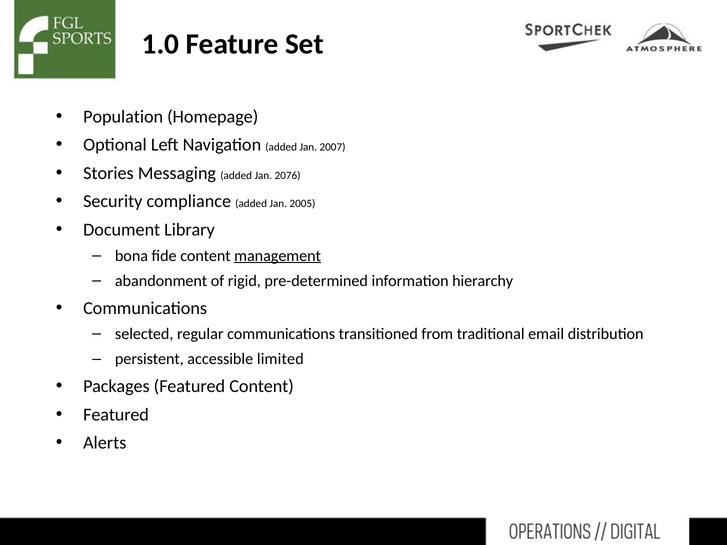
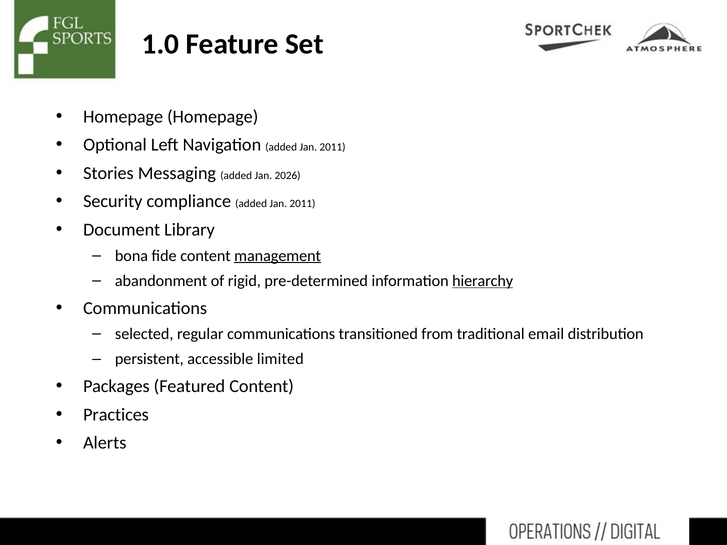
Population: Population -> Homepage (123, 117)
Navigation added Jan 2007: 2007 -> 2011 (333, 147)
2076: 2076 -> 2026 (288, 176)
compliance added Jan 2005: 2005 -> 2011 (303, 204)
hierarchy underline: none -> present (483, 281)
Featured: Featured -> Practices (116, 415)
